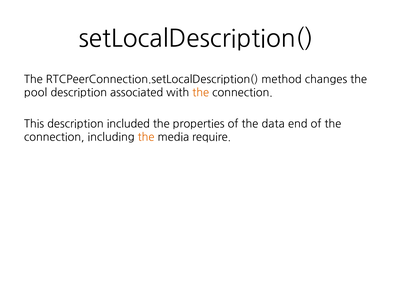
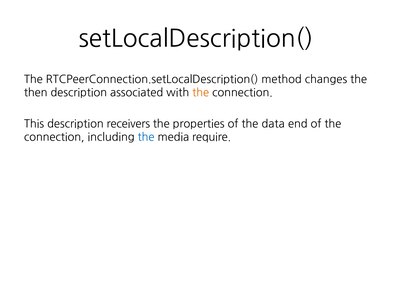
pool: pool -> then (36, 93)
included: included -> receivers (128, 124)
the colour: orange -> blue (146, 137)
